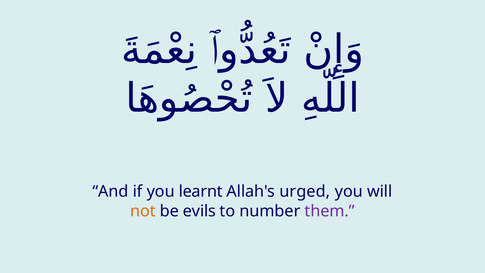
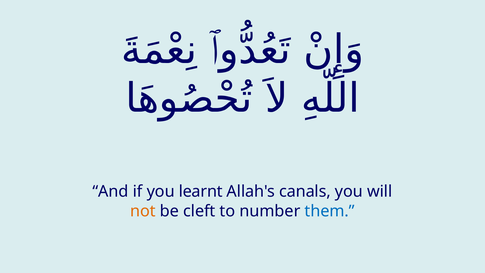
urged: urged -> canals (305, 191)
evils: evils -> cleft (199, 211)
them colour: purple -> blue (330, 211)
